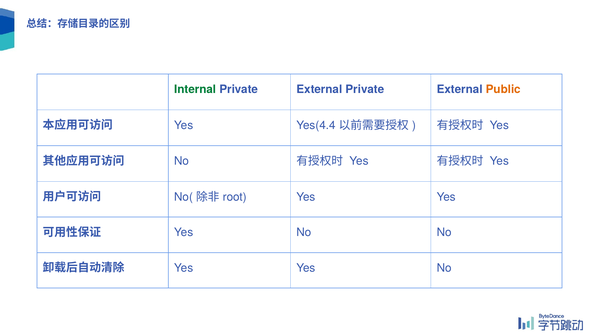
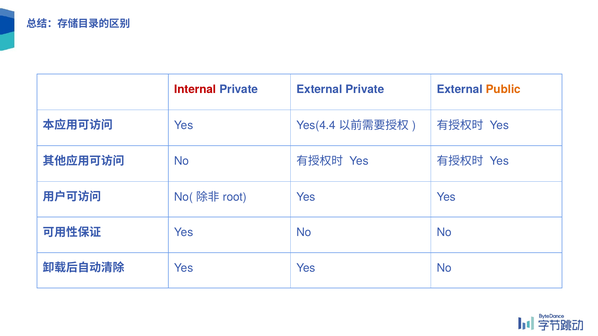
Internal colour: green -> red (195, 89)
